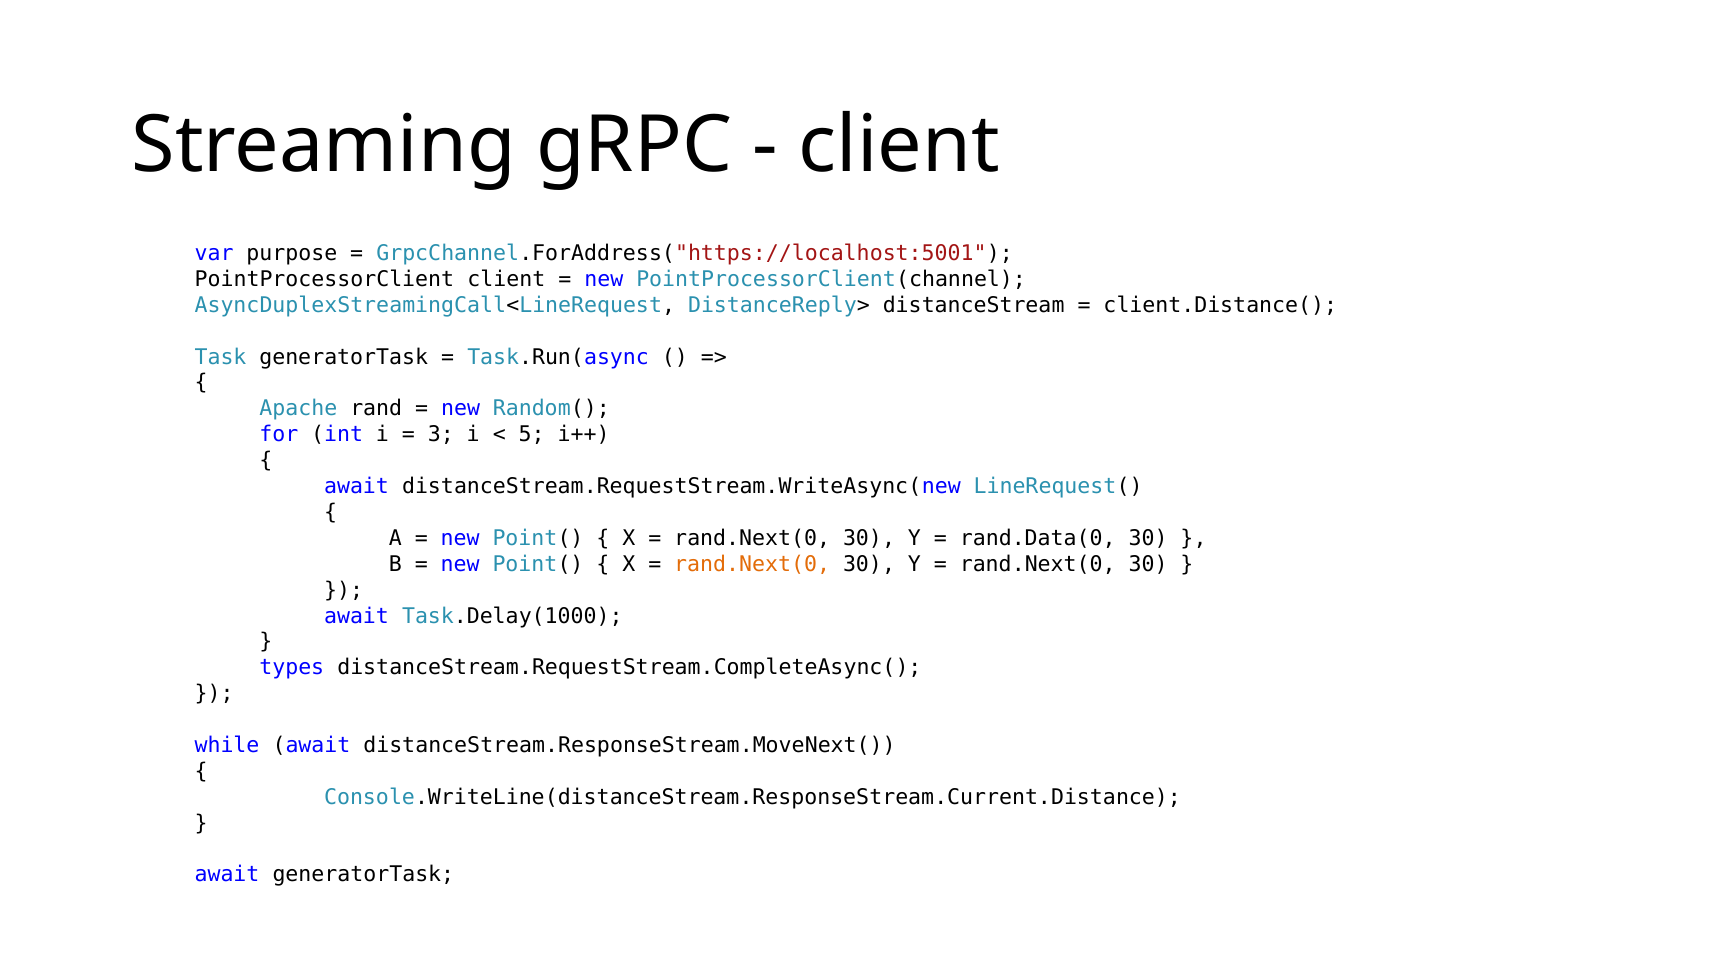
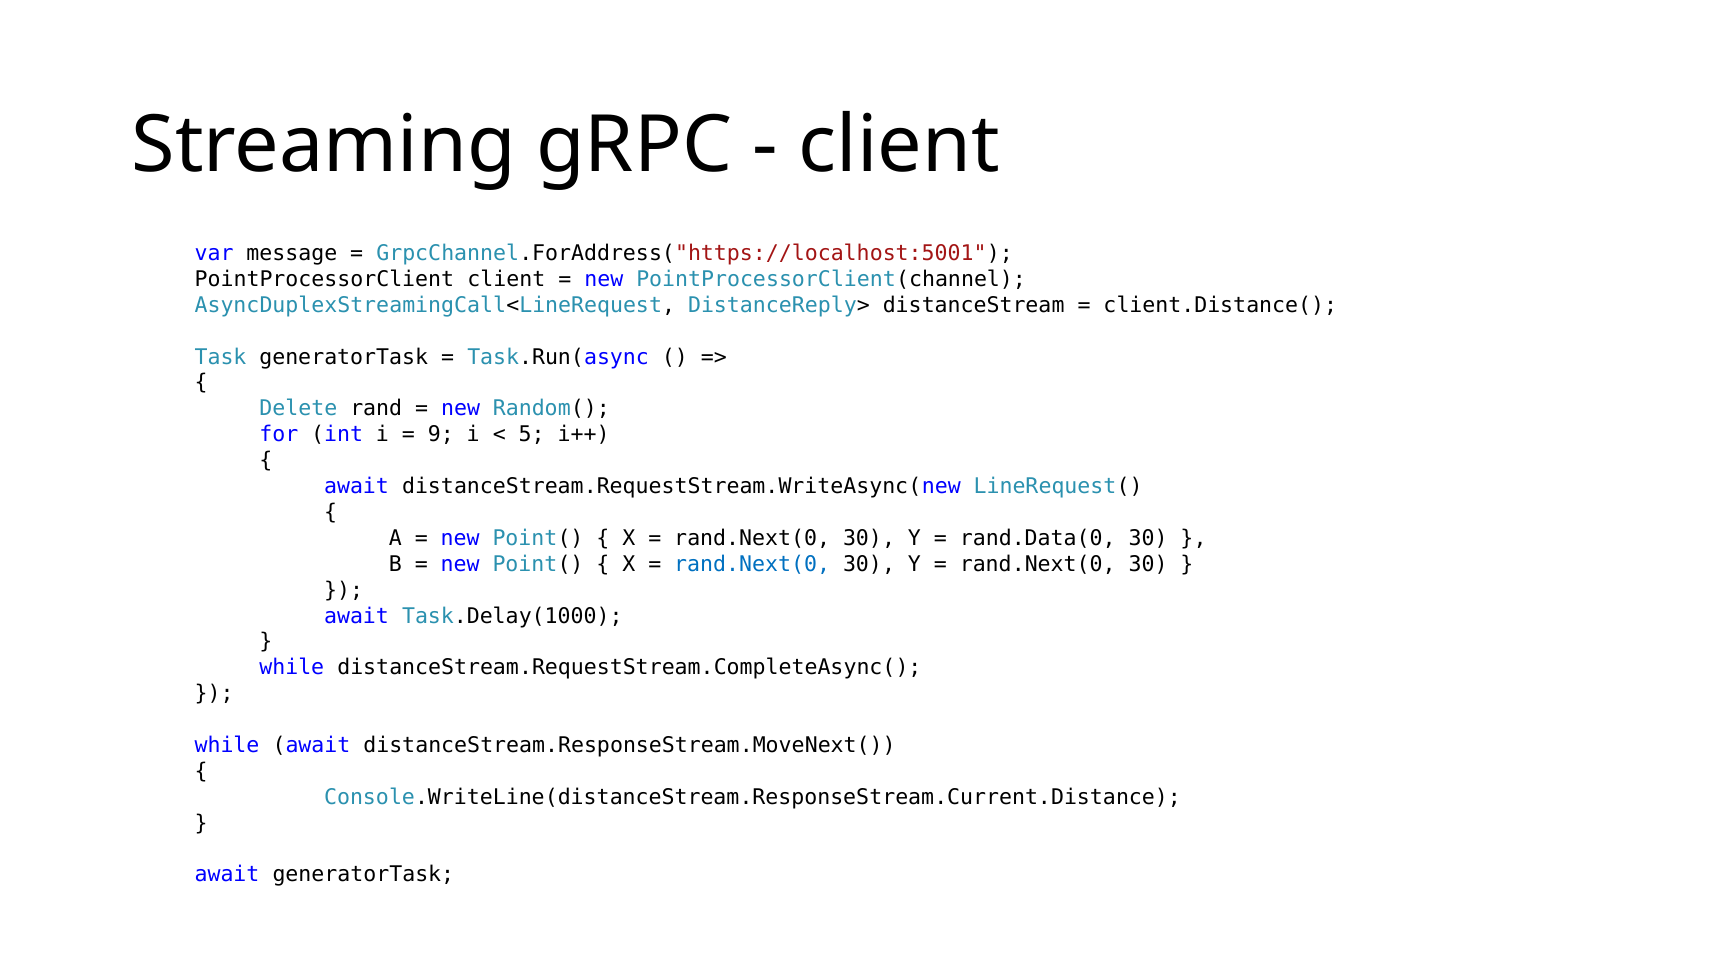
purpose: purpose -> message (292, 254)
Apache: Apache -> Delete (298, 409)
3: 3 -> 9 (441, 435)
rand.Next(0 colour: orange -> blue (752, 564)
types: types -> while (292, 668)
